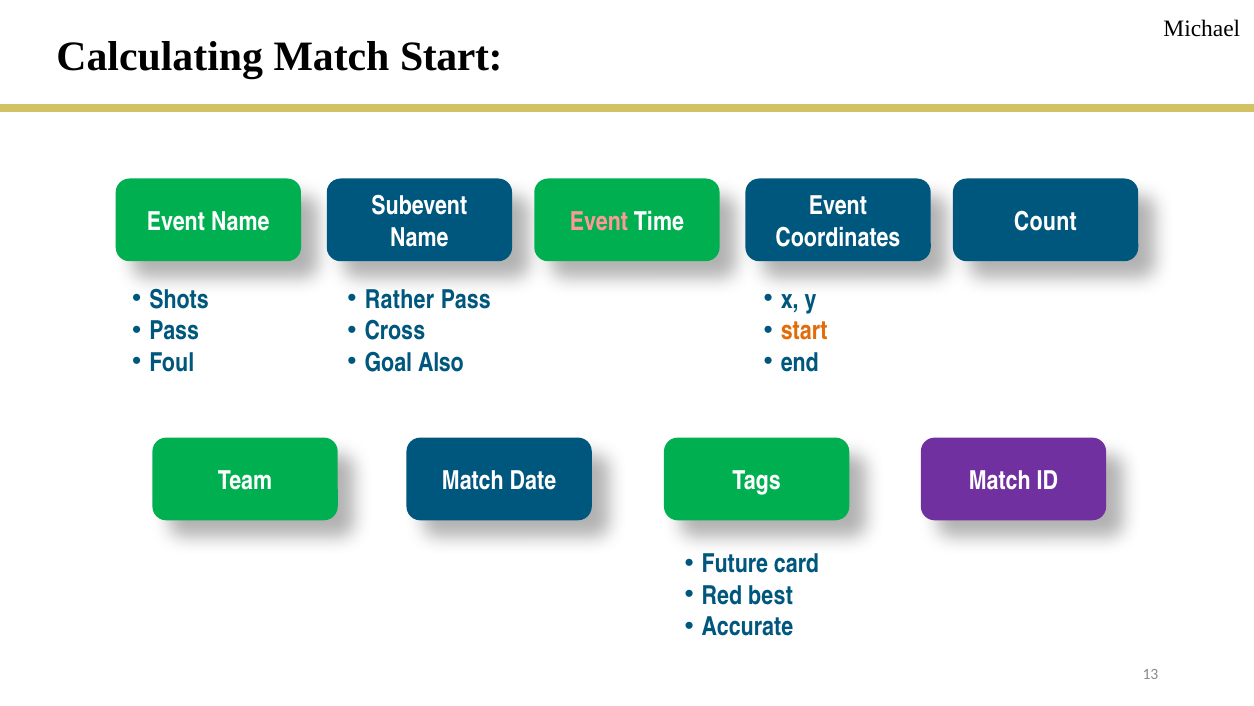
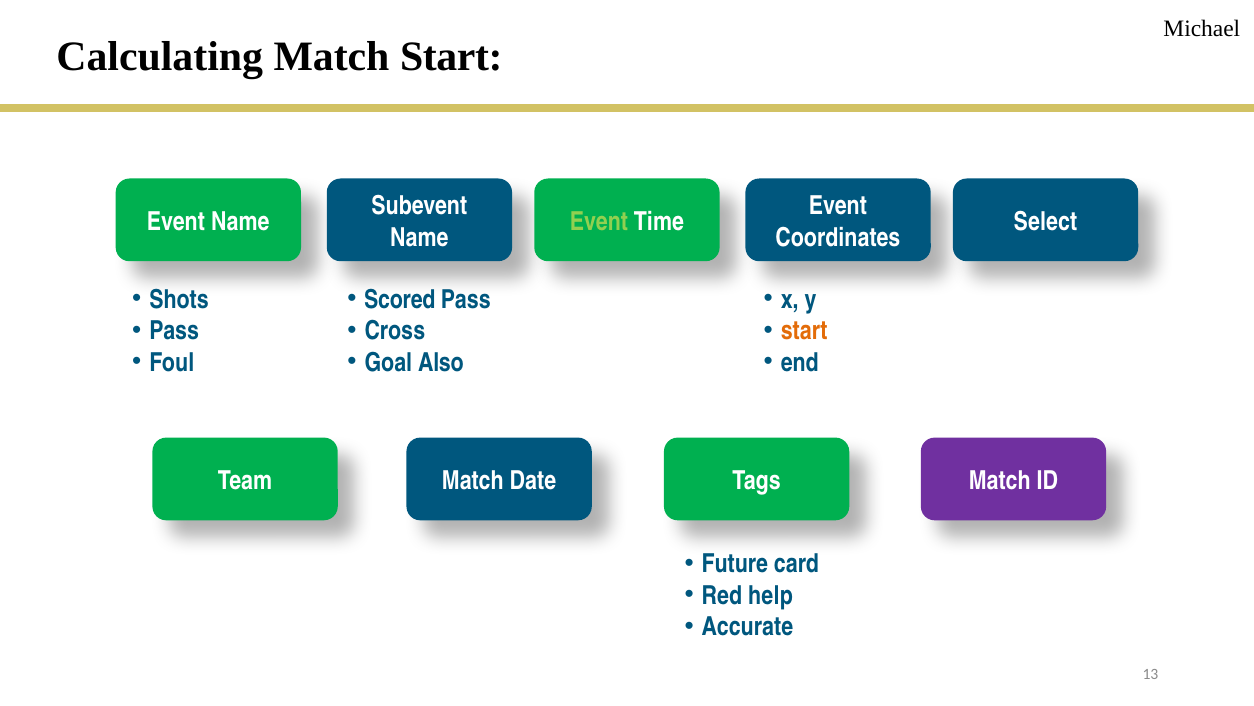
Event colour: pink -> light green (599, 221)
Count: Count -> Select (1045, 221)
Rather: Rather -> Scored (400, 299)
best: best -> help (771, 595)
